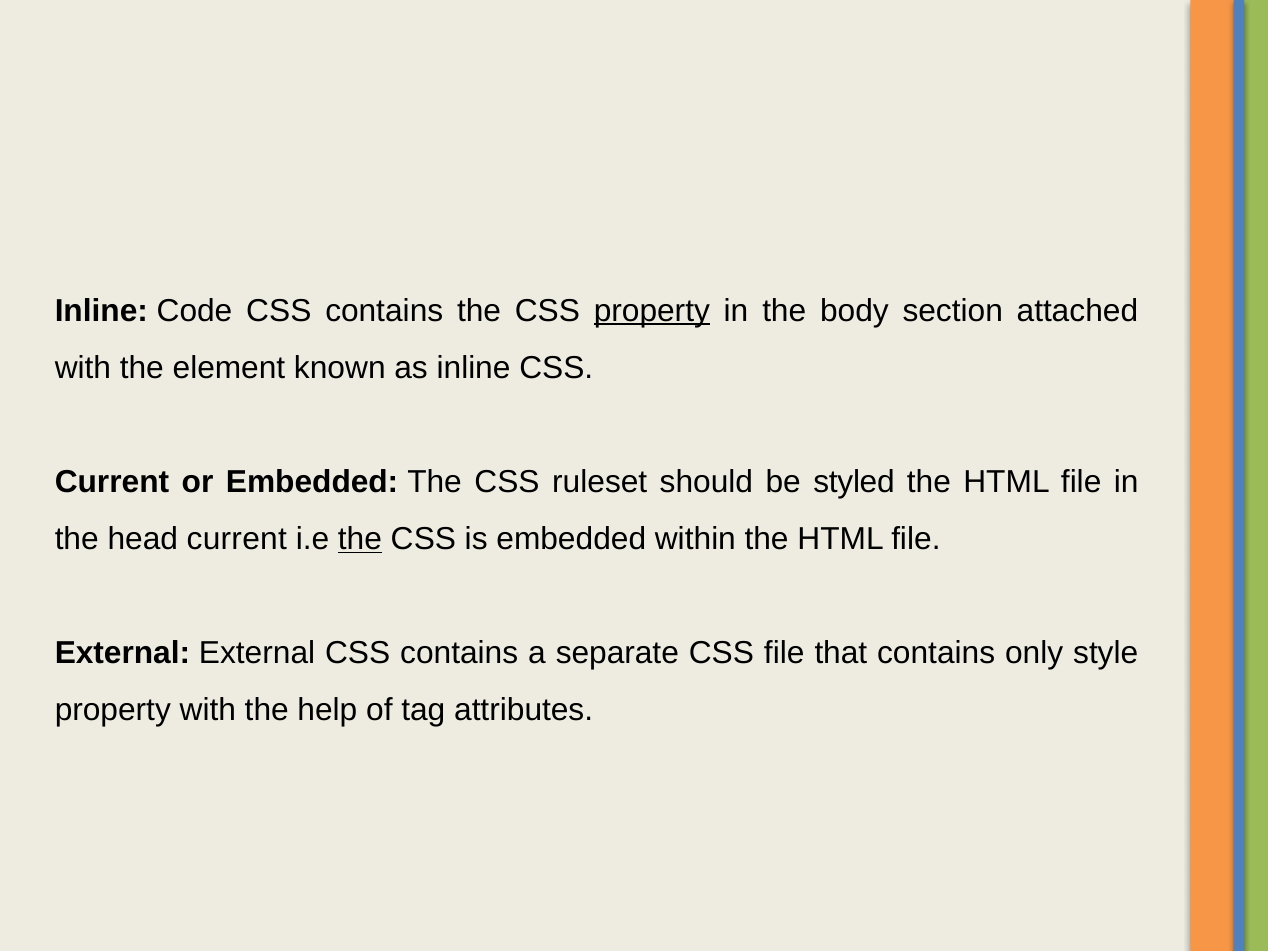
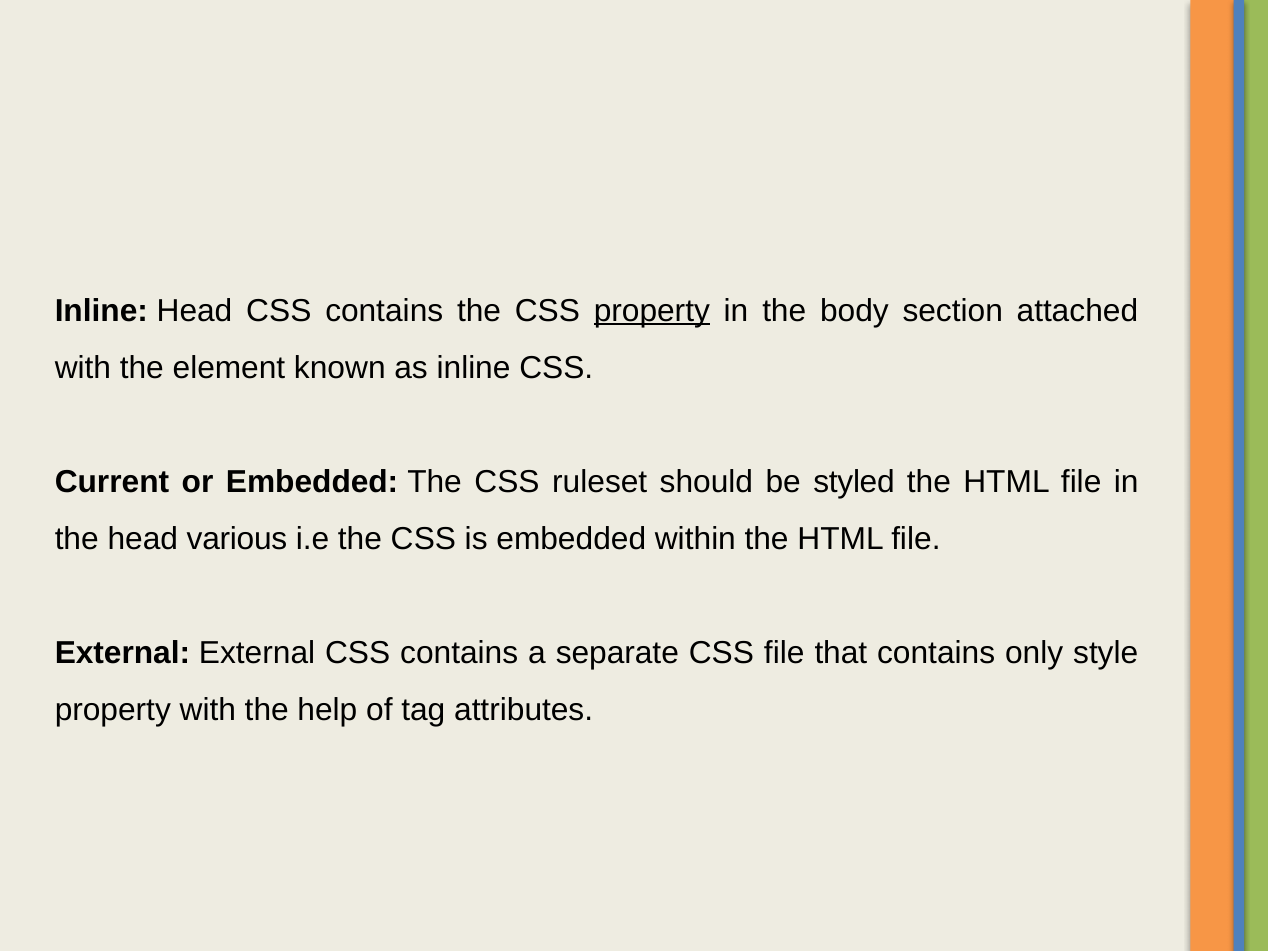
Inline Code: Code -> Head (194, 311)
head current: current -> various (237, 539)
the underline: present -> none (360, 539)
